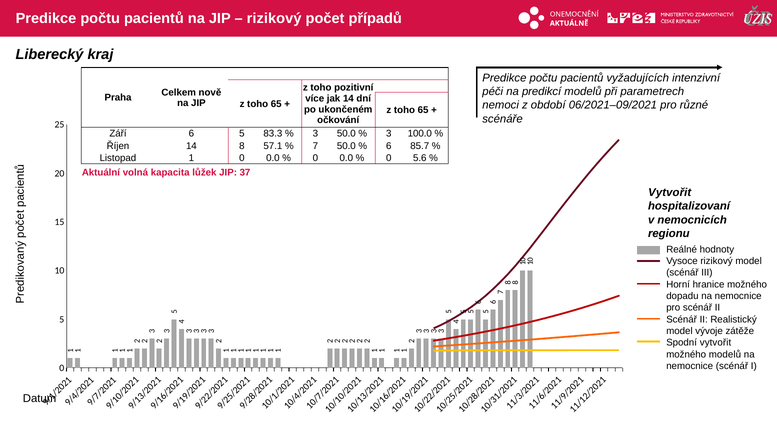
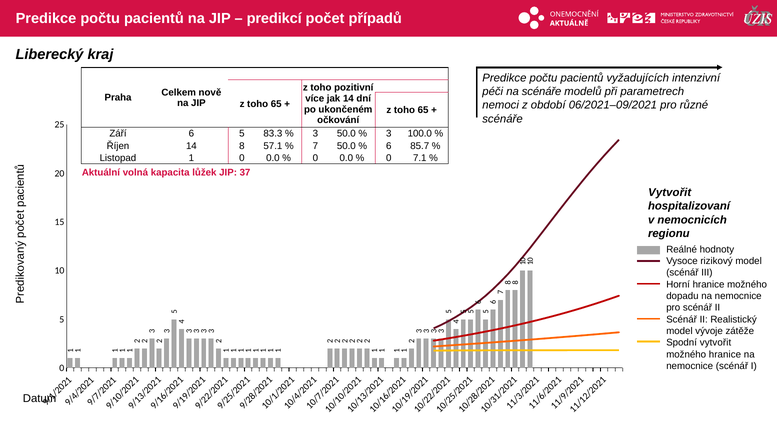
rizikový: rizikový -> predikcí (274, 18)
na predikcí: predikcí -> scénáře (542, 92)
5.6: 5.6 -> 7.1 (420, 158)
možného modelů: modelů -> hranice (725, 354)
